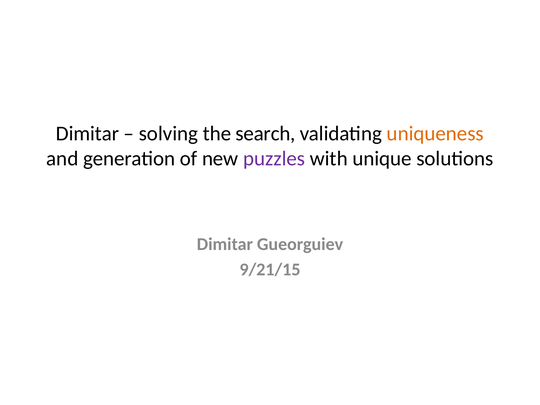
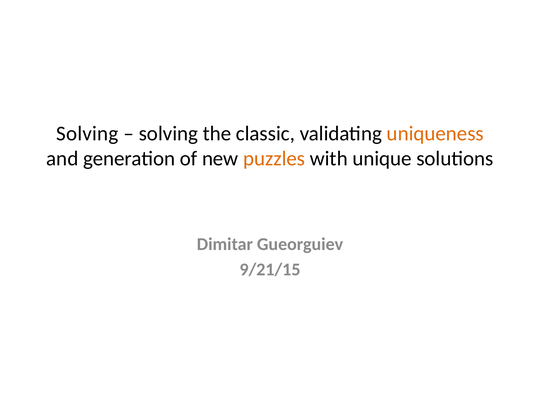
Dimitar: Dimitar -> Solving (87, 133)
search: search -> classic (265, 133)
puzzles colour: purple -> orange (274, 159)
